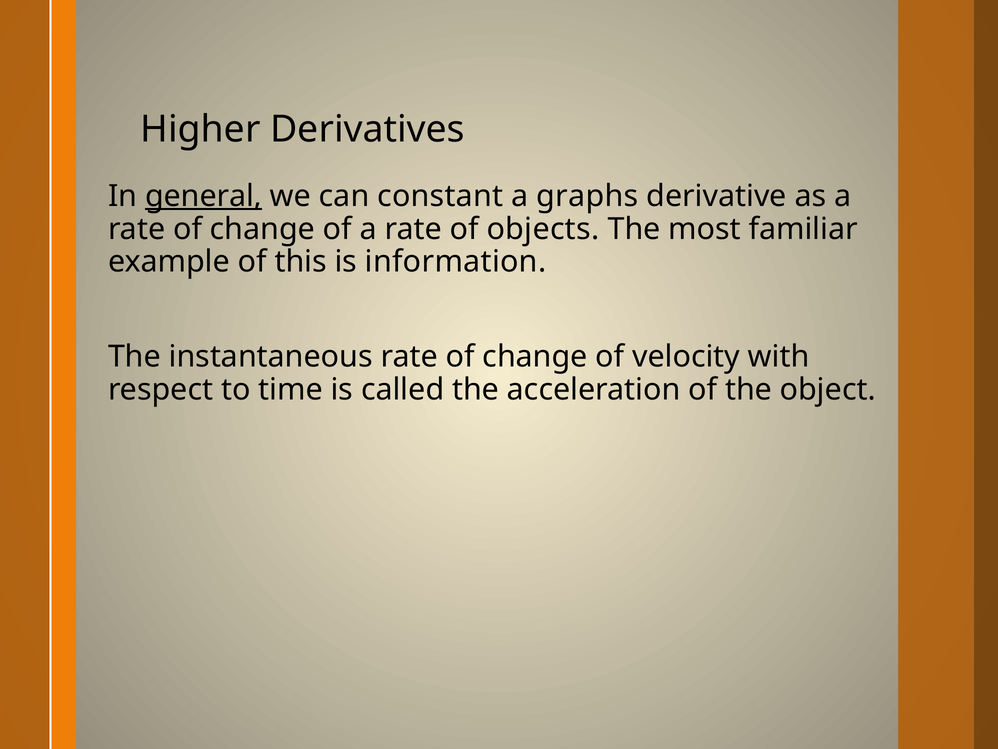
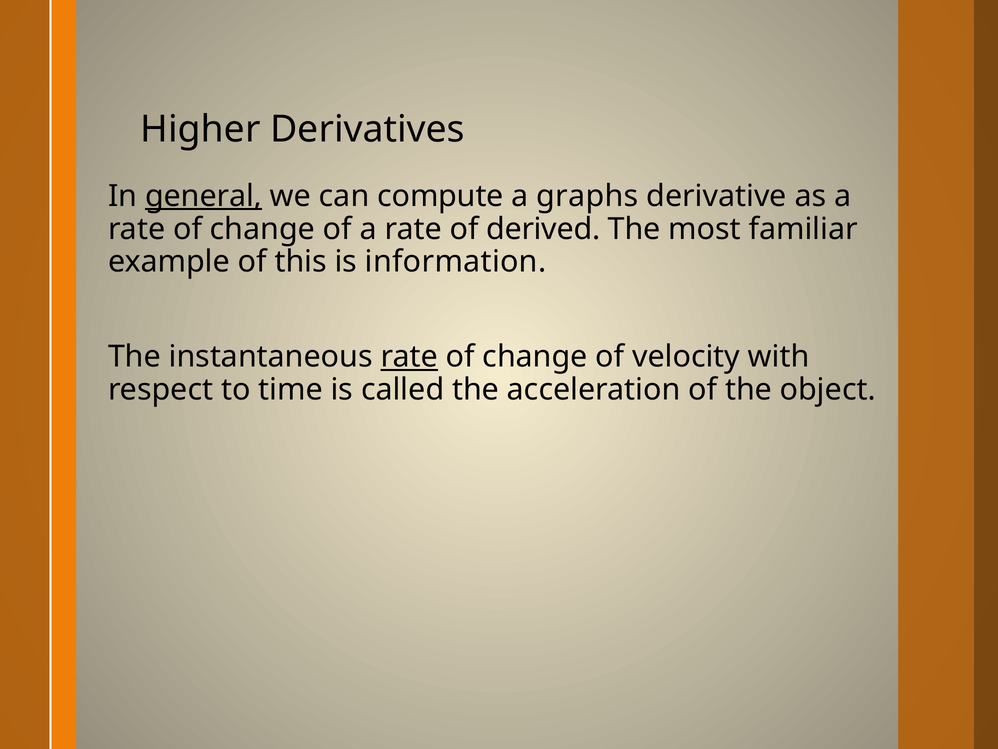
constant: constant -> compute (440, 196)
objects: objects -> derived (543, 229)
rate underline: none -> present (409, 357)
